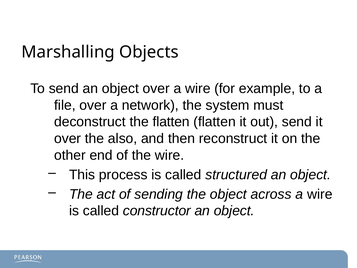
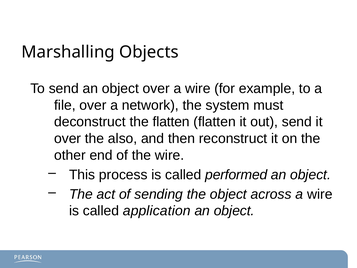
structured: structured -> performed (236, 175)
constructor: constructor -> application (157, 211)
